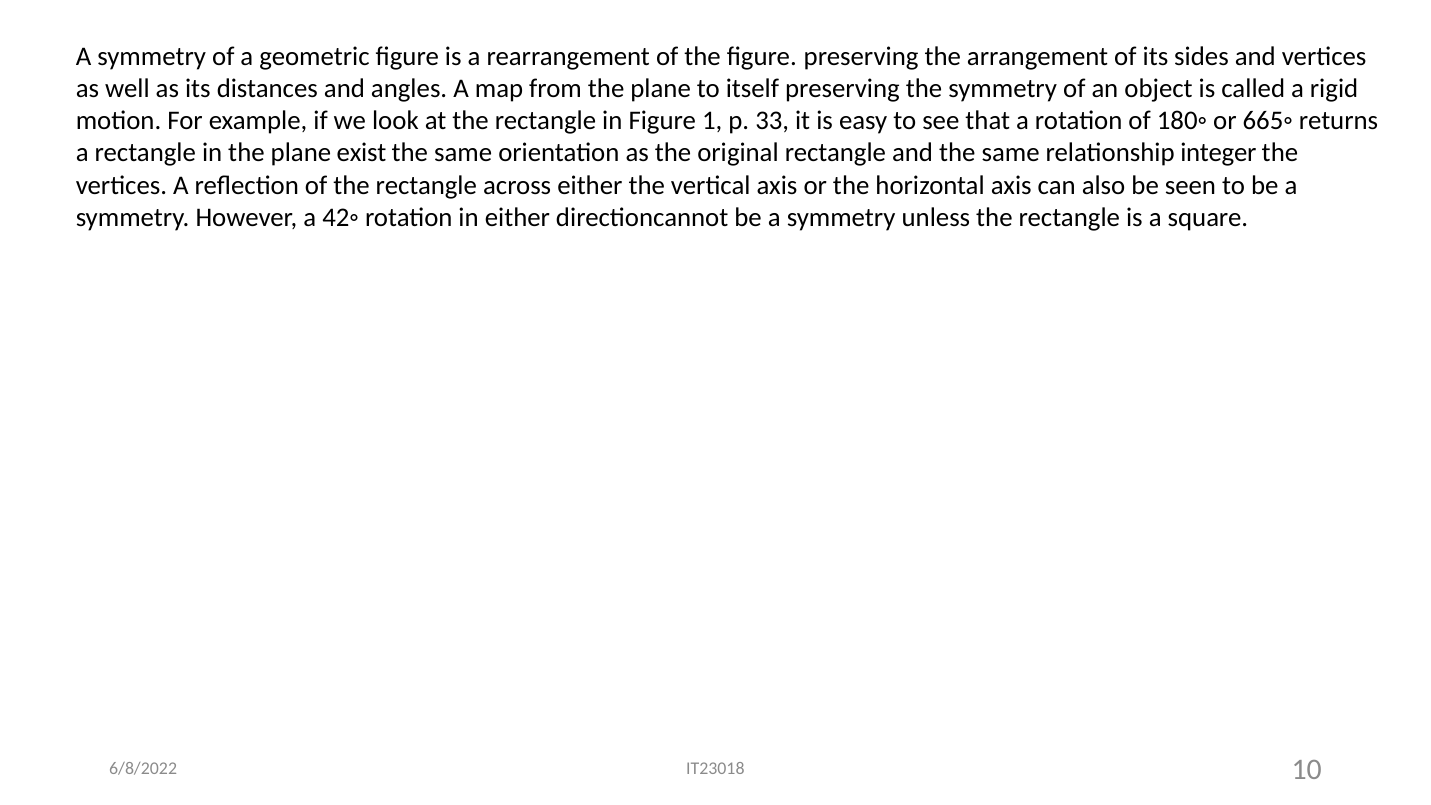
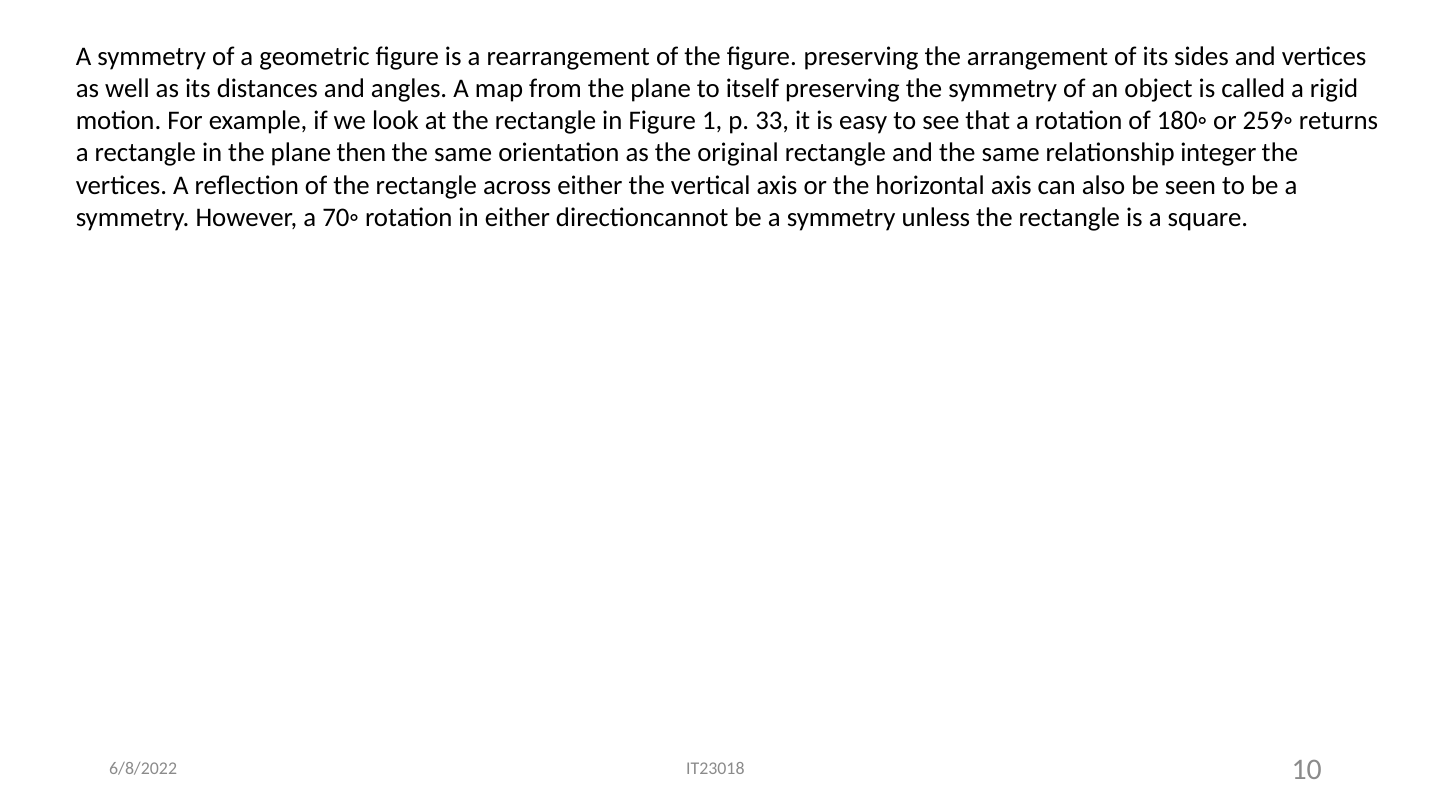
665◦: 665◦ -> 259◦ (1268, 121)
exist: exist -> then (361, 153)
42◦: 42◦ -> 70◦ (341, 217)
